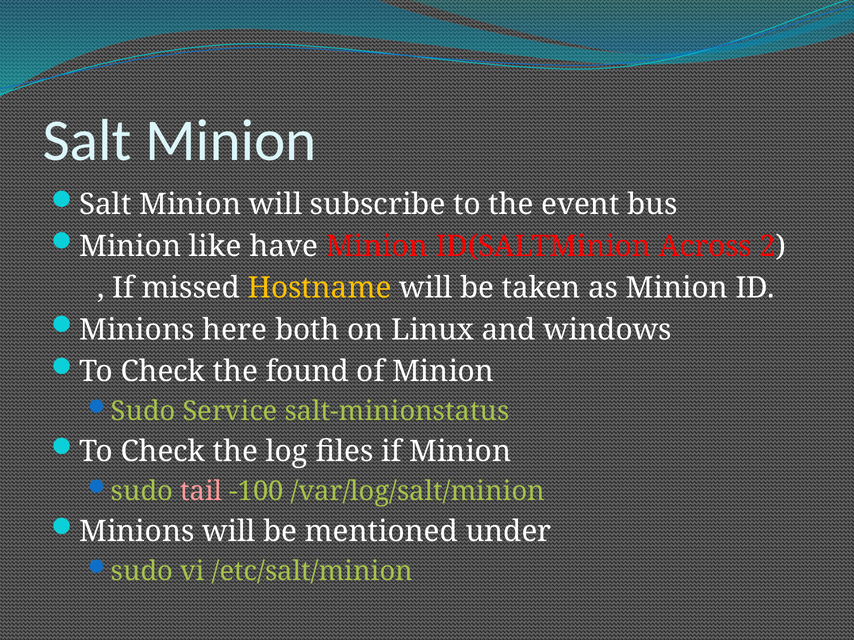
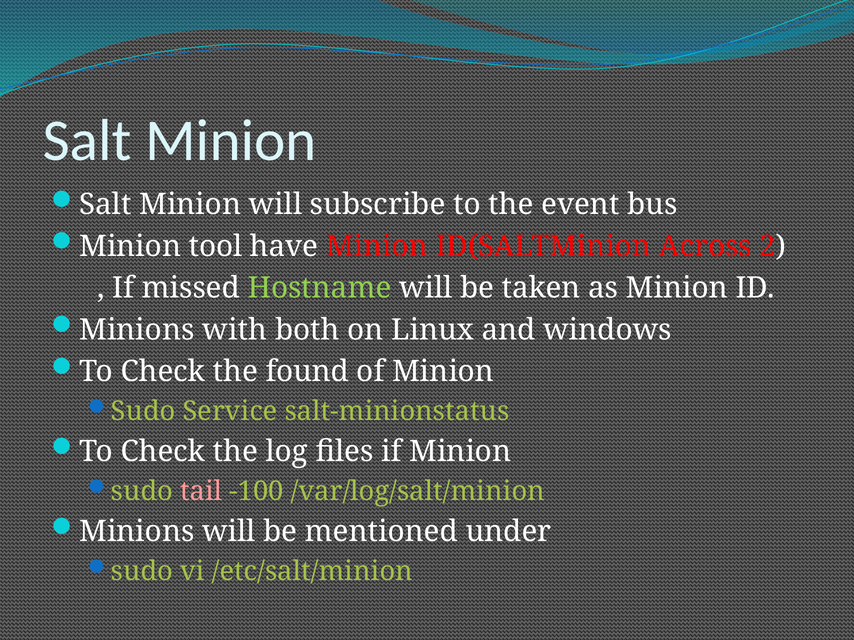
like: like -> tool (216, 247)
Hostname colour: yellow -> light green (319, 288)
here: here -> with (235, 330)
